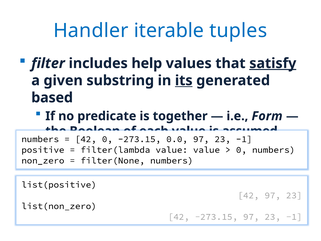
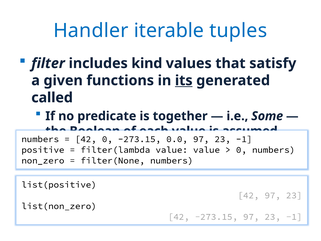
help: help -> kind (147, 63)
satisfy underline: present -> none (273, 63)
substring: substring -> functions (120, 80)
based: based -> called (52, 98)
Form: Form -> Some (267, 116)
